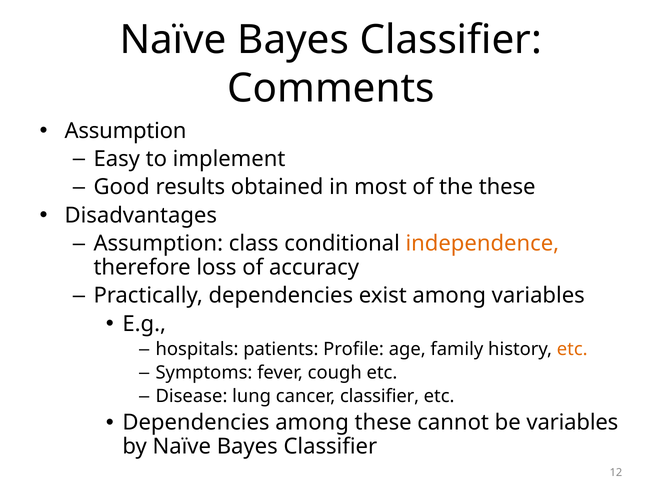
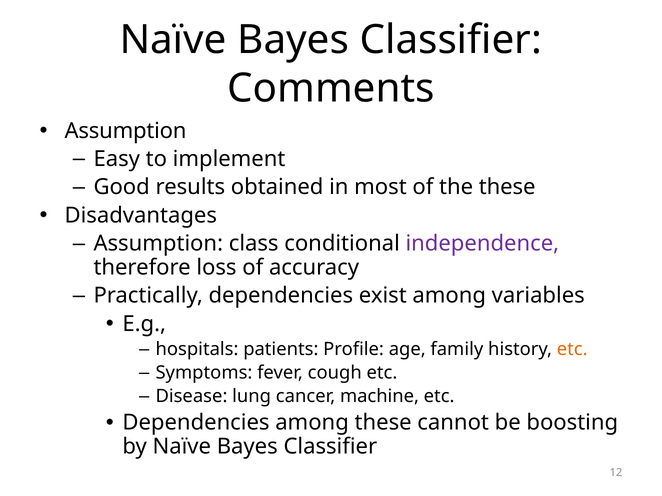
independence colour: orange -> purple (482, 244)
cancer classifier: classifier -> machine (379, 397)
be variables: variables -> boosting (572, 423)
